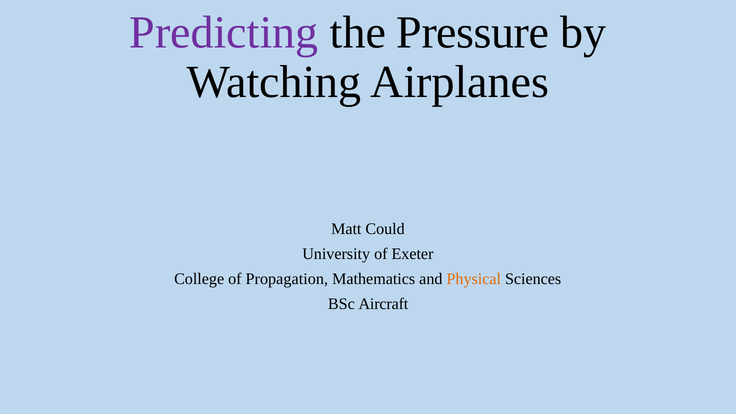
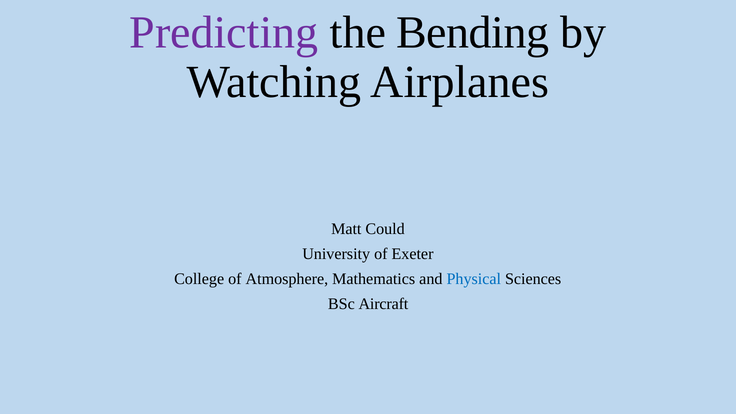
Pressure: Pressure -> Bending (473, 33)
Propagation: Propagation -> Atmosphere (287, 279)
Physical colour: orange -> blue (474, 279)
